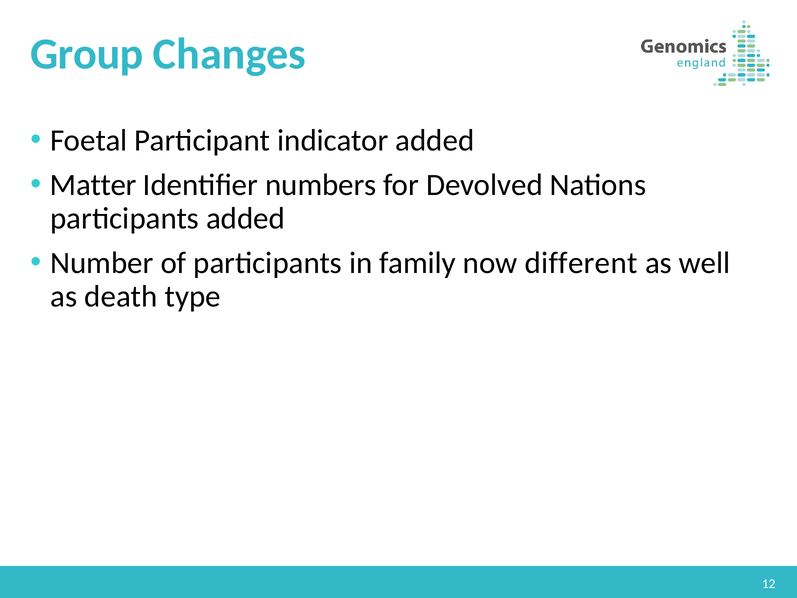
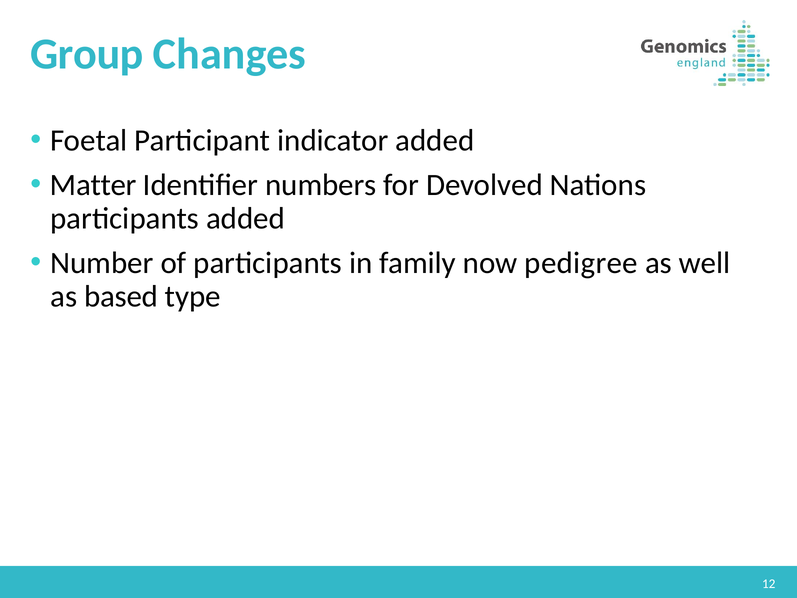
different: different -> pedigree (581, 263)
death: death -> based (121, 296)
